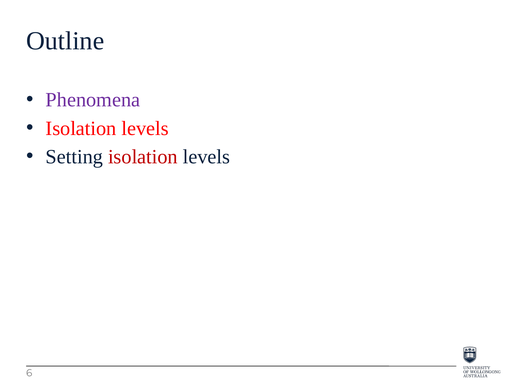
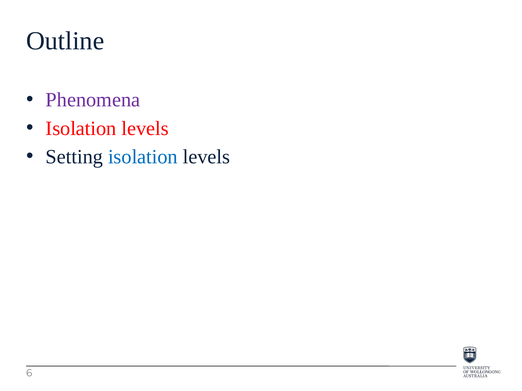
isolation colour: red -> blue (143, 157)
